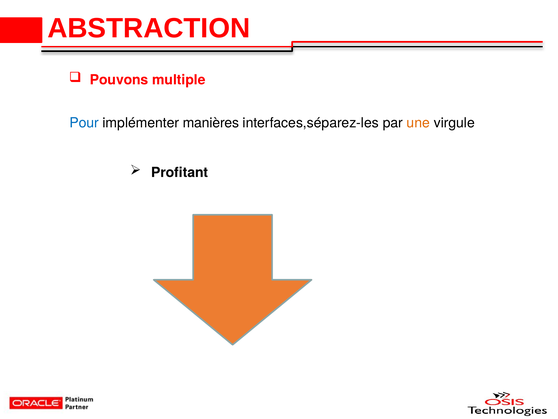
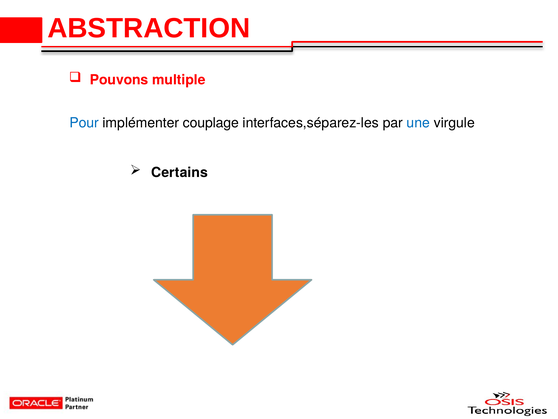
manières: manières -> couplage (211, 123)
une colour: orange -> blue (418, 123)
Profitant: Profitant -> Certains (180, 172)
